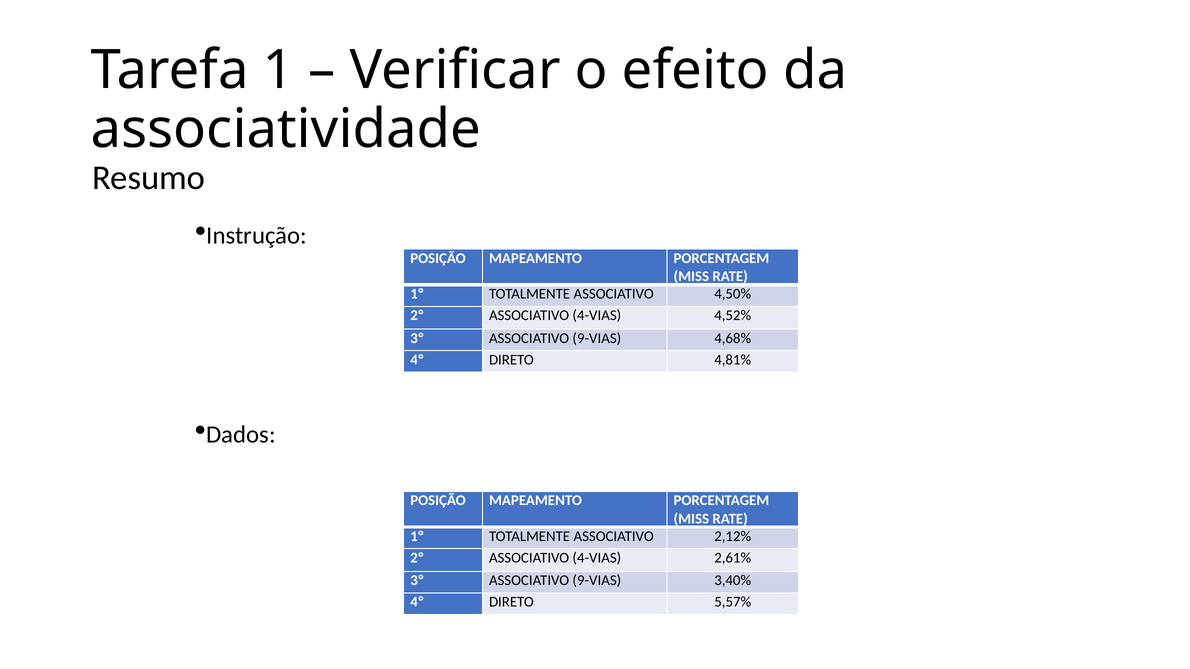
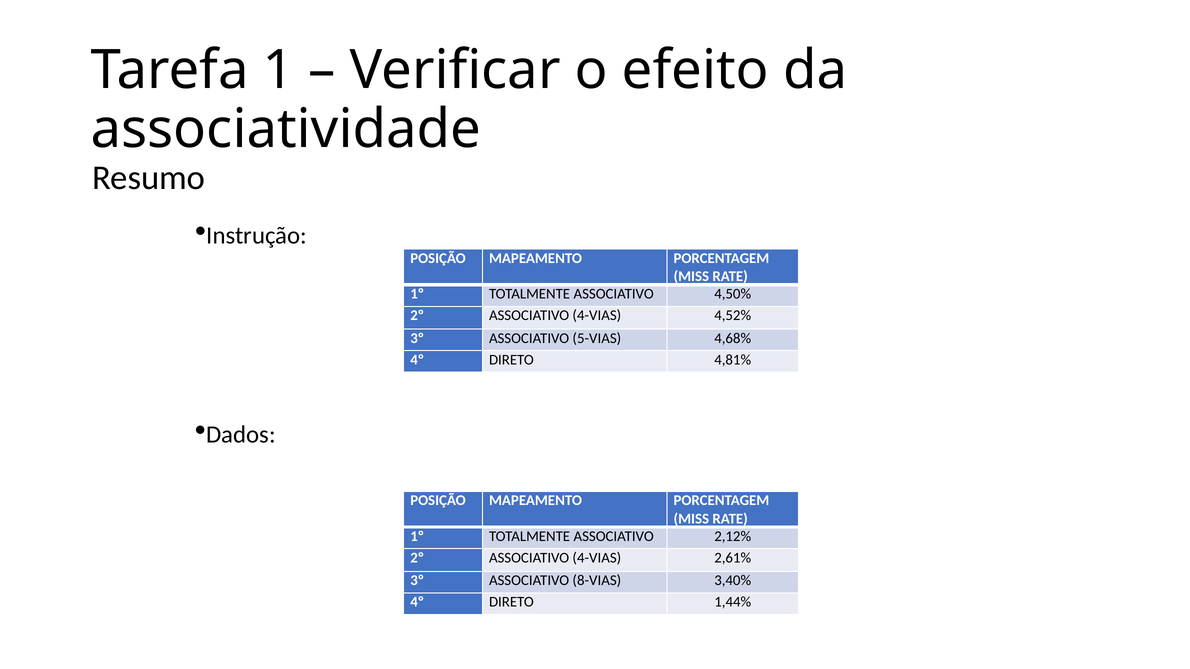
9-VIAS: 9-VIAS -> 5-VIAS (597, 339)
9-VIAS: 9-VIAS -> 8-VIAS (597, 581)
5,57%: 5,57% -> 1,44% (733, 602)
